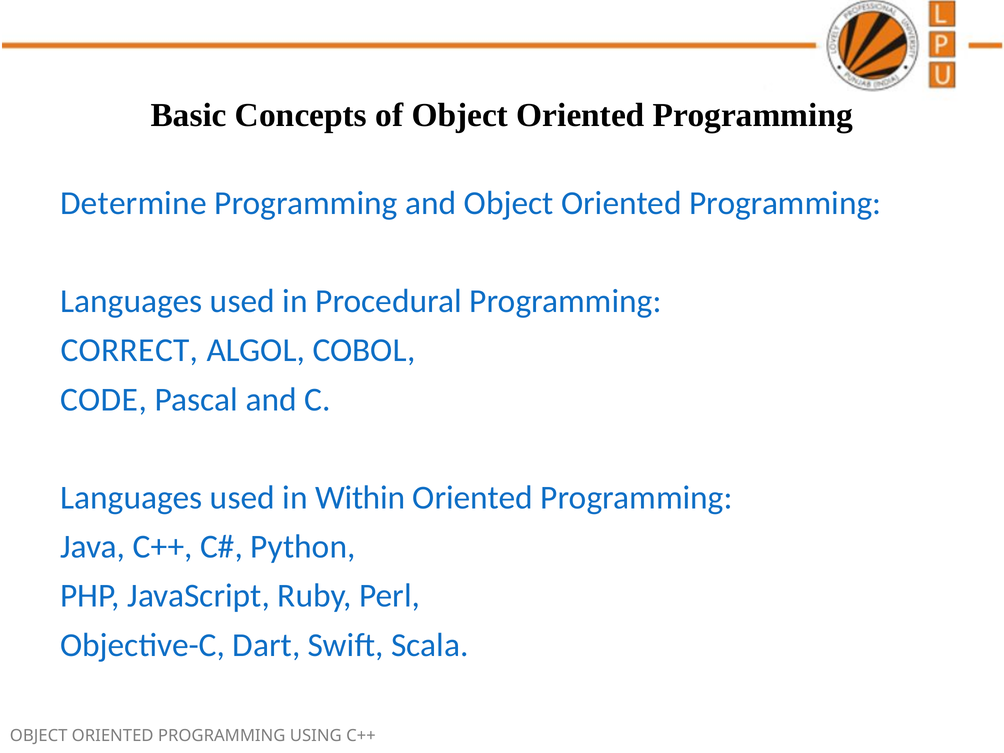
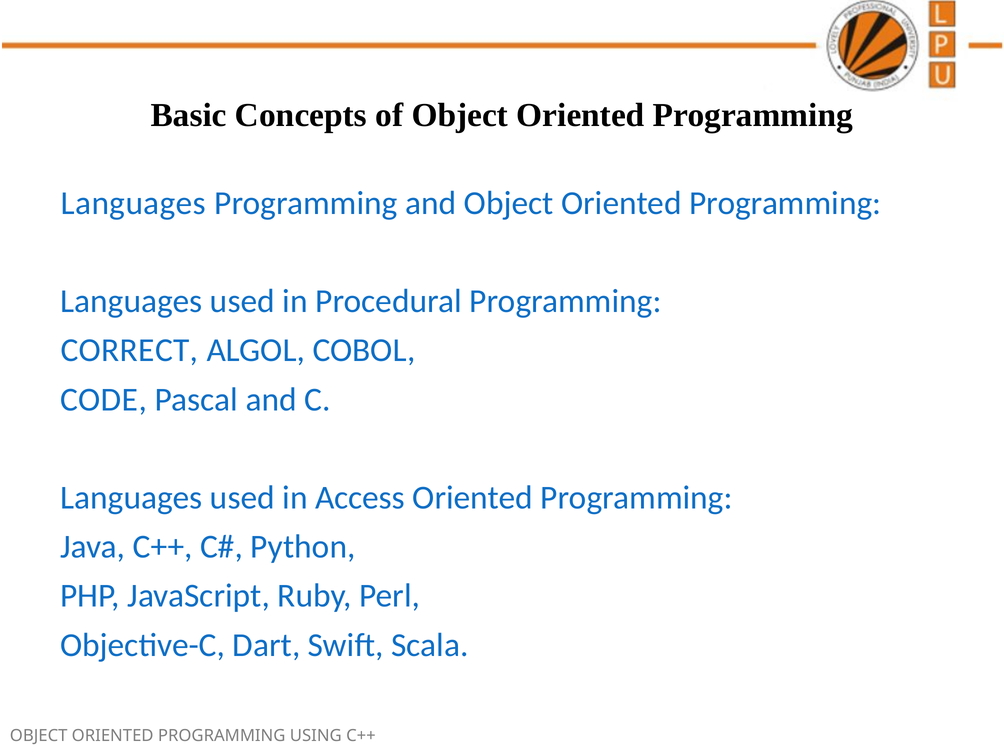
Determine: Determine -> Languages (133, 203)
Within: Within -> Access (360, 498)
